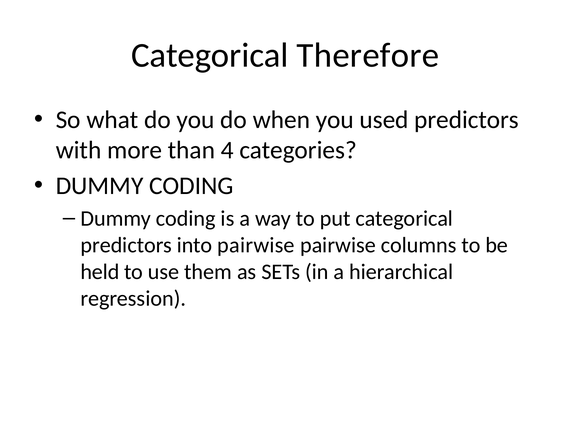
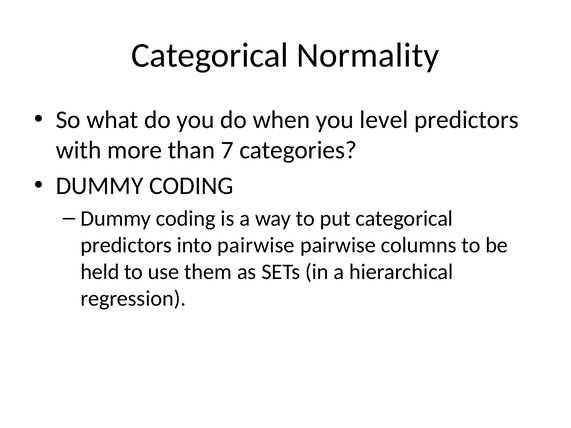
Therefore: Therefore -> Normality (368, 55)
used: used -> level (384, 120)
4: 4 -> 7 (227, 150)
